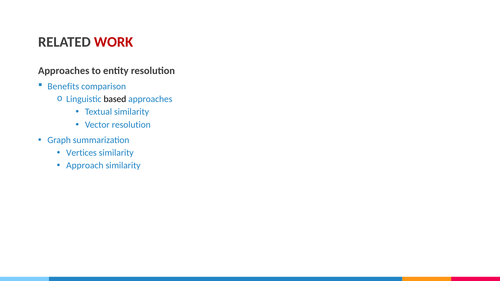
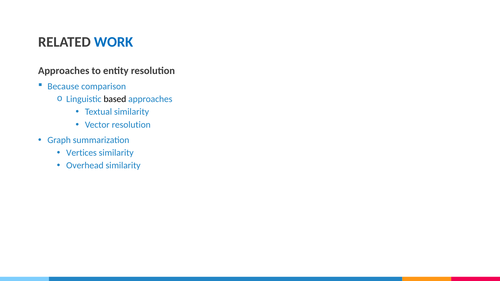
WORK colour: red -> blue (114, 42)
Benefits: Benefits -> Because (63, 87)
Approach: Approach -> Overhead (85, 166)
